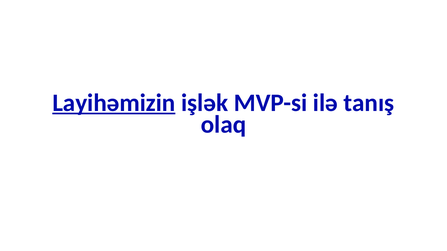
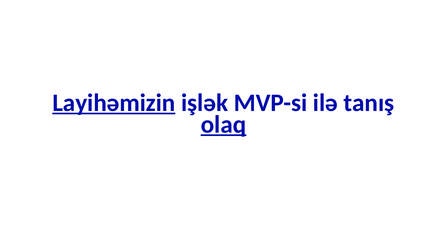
olaq underline: none -> present (223, 125)
